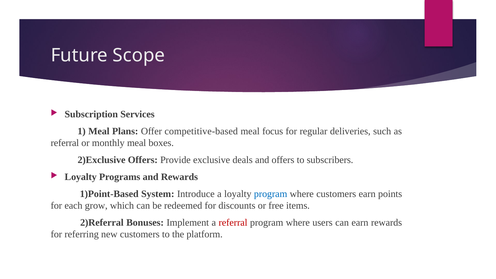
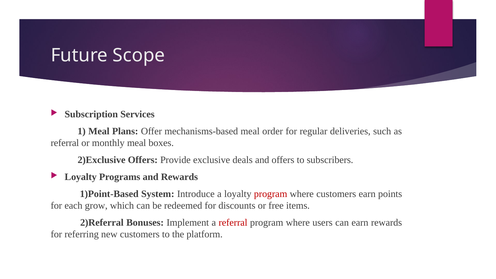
competitive-based: competitive-based -> mechanisms-based (201, 131)
focus: focus -> order (273, 131)
program colour: blue -> red (271, 194)
